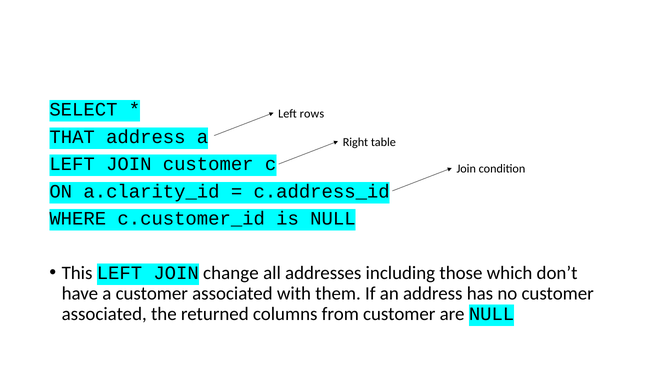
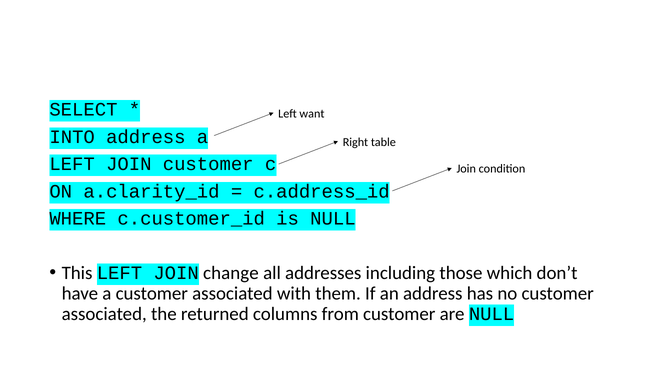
rows: rows -> want (312, 114)
THAT: THAT -> INTO (72, 137)
